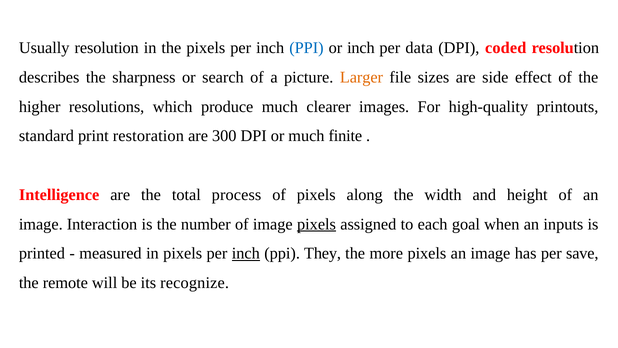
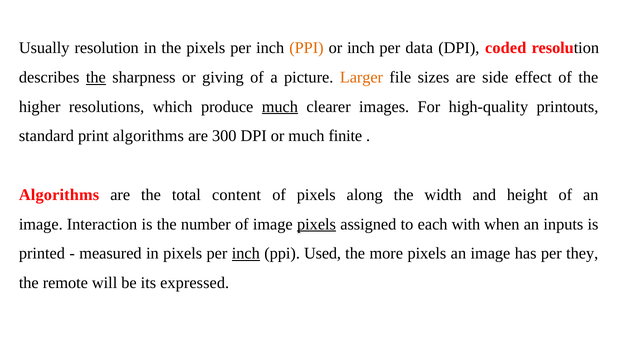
PPI colour: blue -> orange (306, 48)
the underline: none -> present (96, 77)
search: search -> giving (223, 77)
much underline: none -> present (280, 107)
print restoration: restoration -> algorithms (148, 136)
Intelligence: Intelligence -> Algorithms (59, 195)
process: process -> content (237, 195)
goal: goal -> with (466, 224)
They: They -> Used (323, 253)
save: save -> they (582, 253)
recognize: recognize -> expressed (195, 283)
